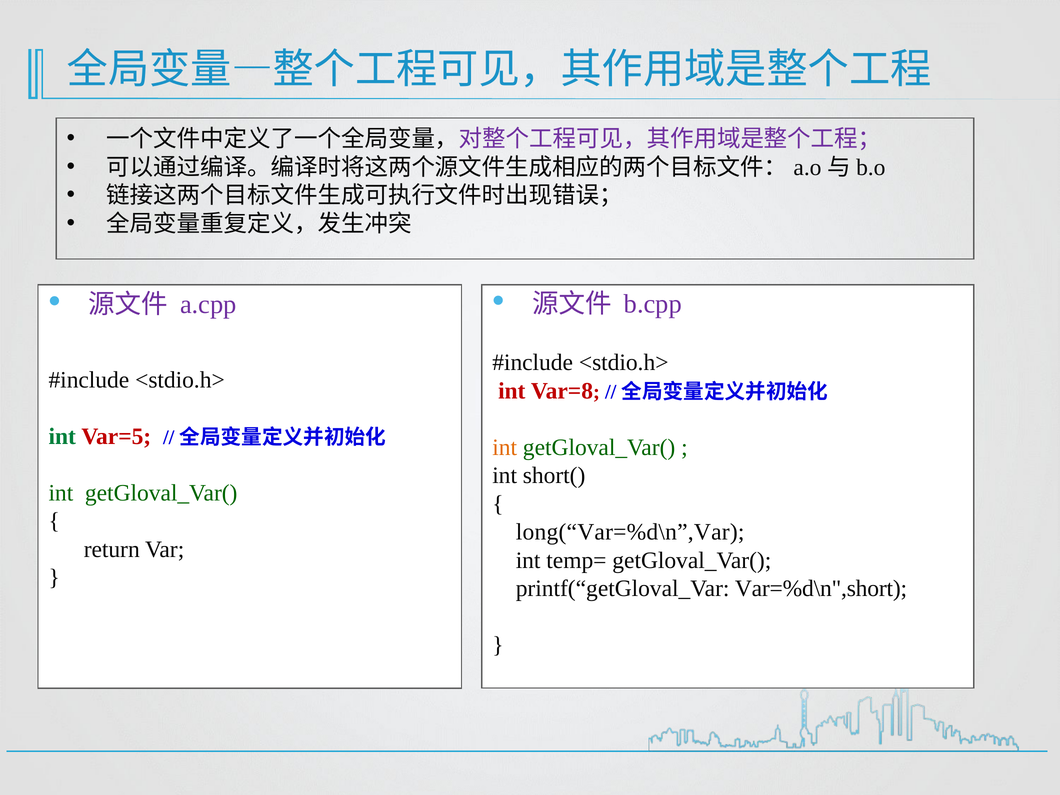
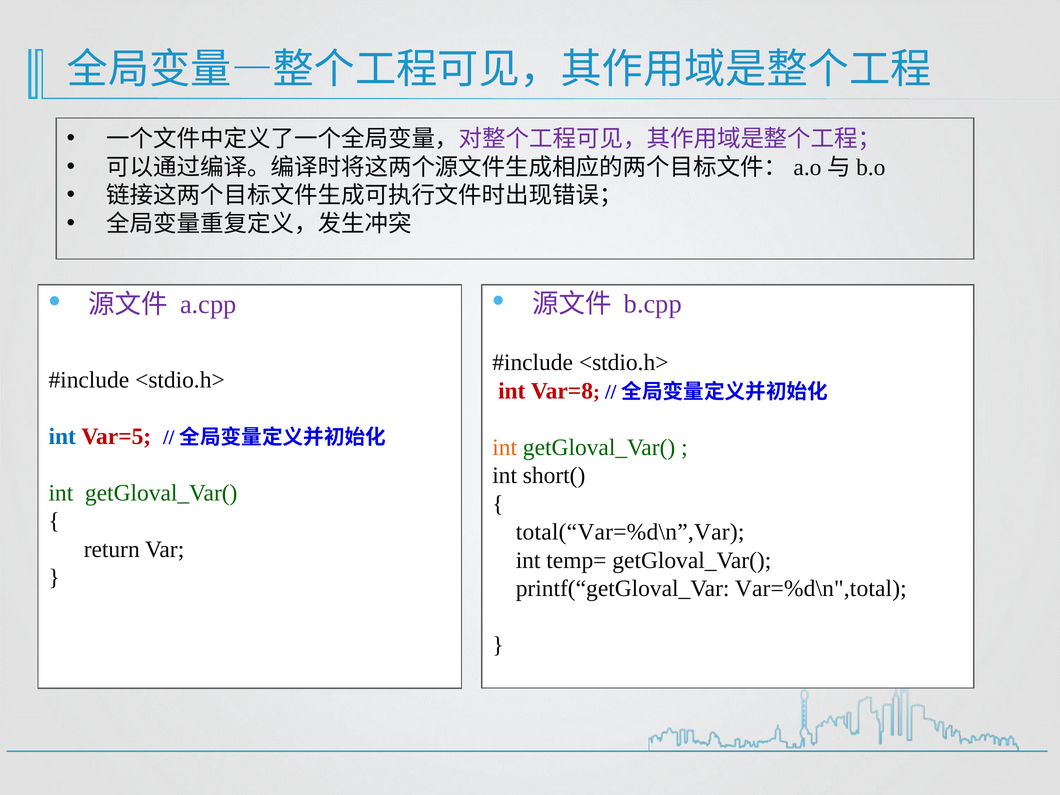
int colour: green -> blue (62, 436)
long(“Var=%d\n”,Var: long(“Var=%d\n”,Var -> total(“Var=%d\n”,Var (630, 532)
Var=%d\n",short: Var=%d\n",short -> Var=%d\n",total (821, 589)
